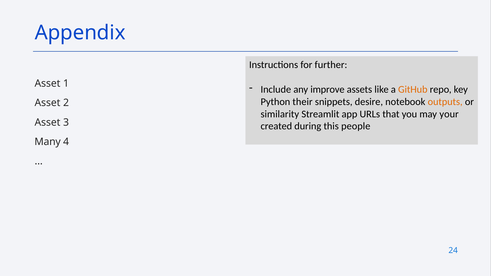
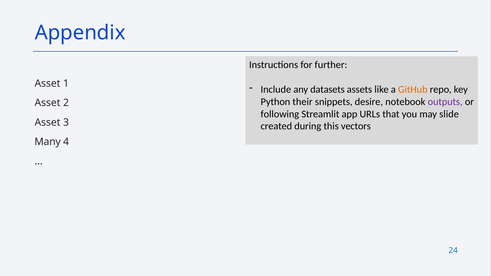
improve: improve -> datasets (327, 89)
outputs colour: orange -> purple (445, 102)
similarity: similarity -> following (280, 114)
your: your -> slide (449, 114)
people: people -> vectors (356, 126)
